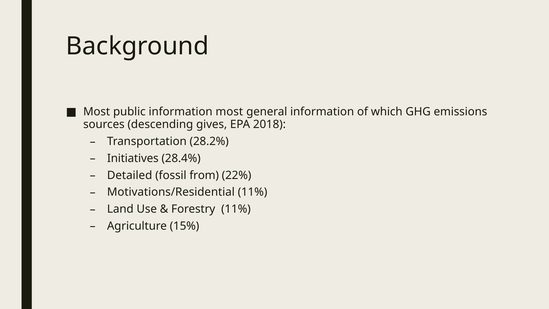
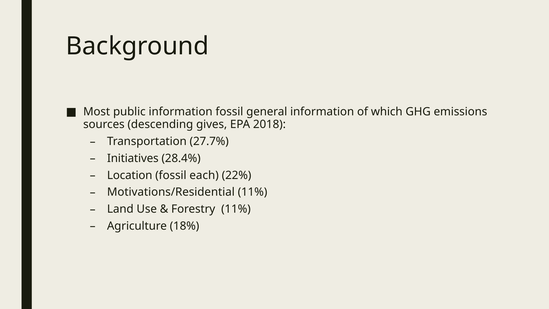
information most: most -> fossil (229, 112)
28.2%: 28.2% -> 27.7% (209, 141)
Detailed: Detailed -> Location (130, 175)
from: from -> each (204, 175)
15%: 15% -> 18% (185, 226)
